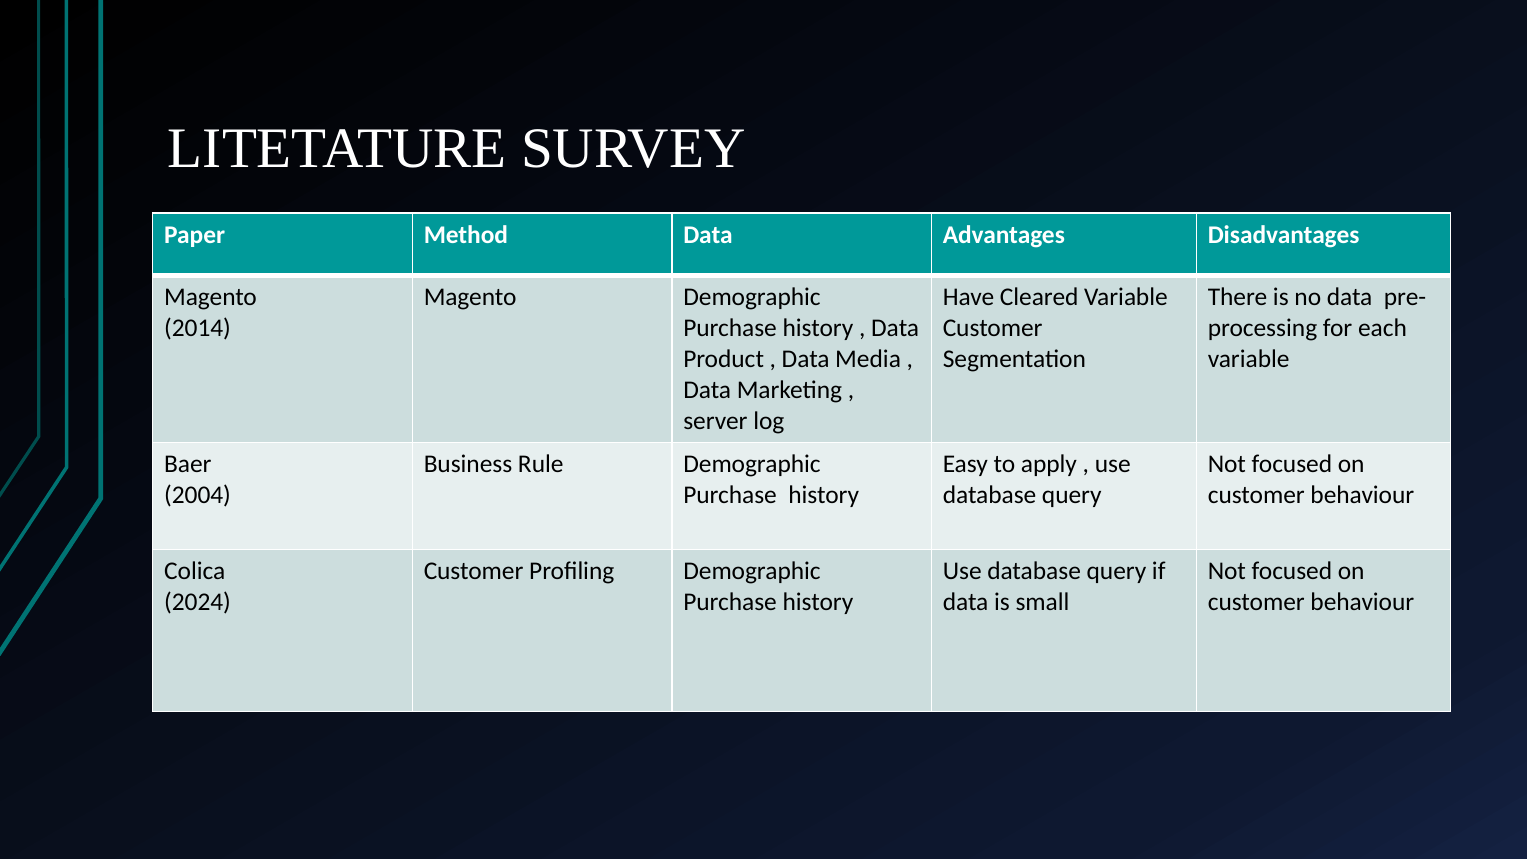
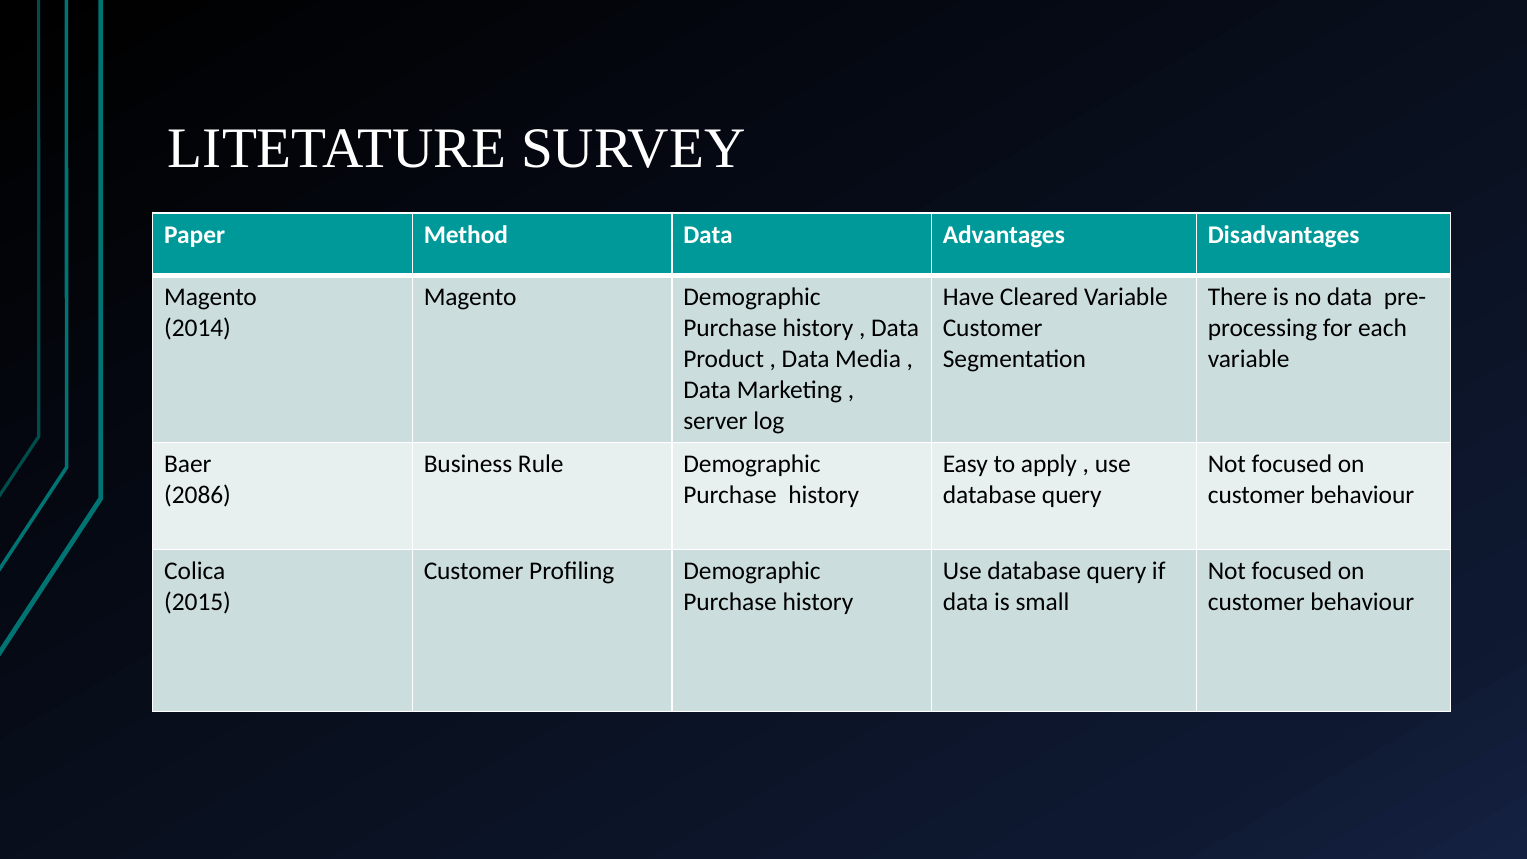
2004: 2004 -> 2086 (198, 495)
2024: 2024 -> 2015 (198, 602)
